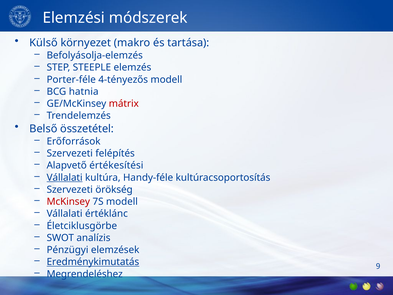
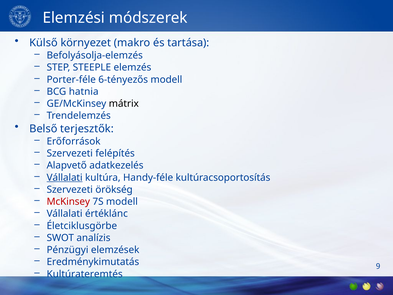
4-tényezős: 4-tényezős -> 6-tényezős (123, 79)
mátrix colour: red -> black (124, 104)
összetétel: összetétel -> terjesztők (87, 129)
értékesítési: értékesítési -> adatkezelés (116, 165)
Eredménykimutatás underline: present -> none (93, 262)
Megrendeléshez: Megrendeléshez -> Kultúrateremtés (85, 274)
